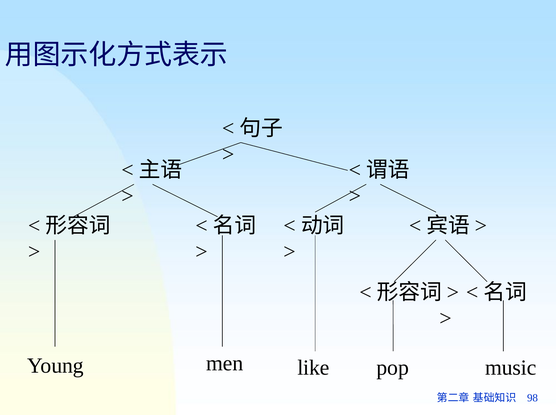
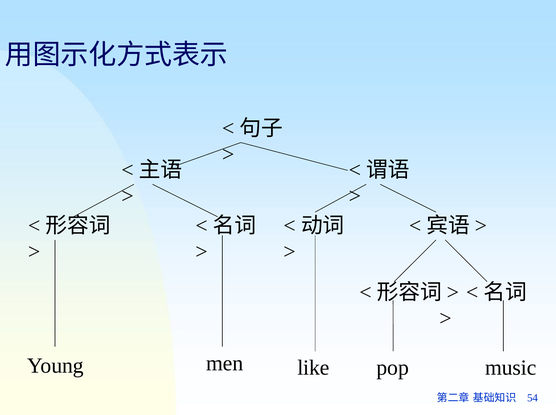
98: 98 -> 54 (532, 399)
